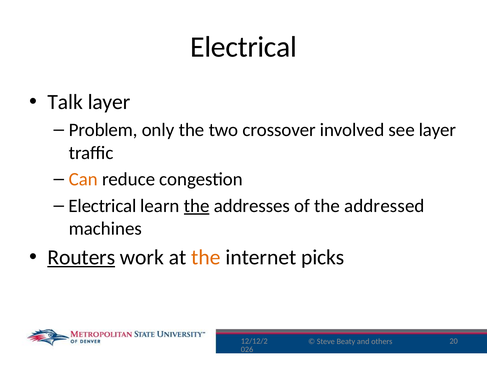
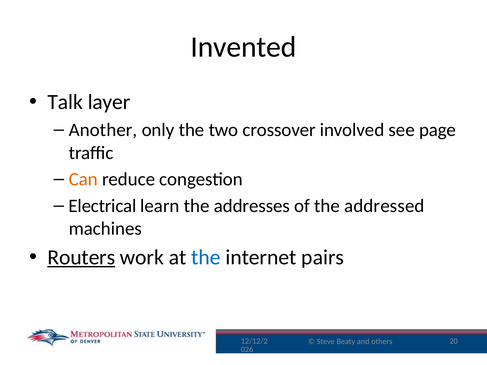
Electrical: Electrical -> Invented (244, 47)
Problem: Problem -> Another (103, 130)
see layer: layer -> page (437, 130)
the underline: present -> none (197, 206)
the colour: orange -> blue (206, 258)
picks: picks -> pairs (323, 258)
